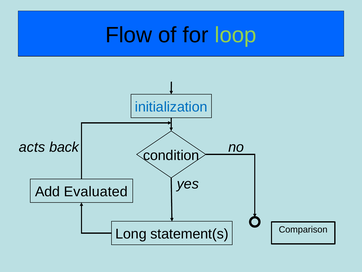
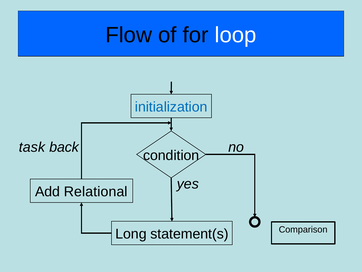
loop colour: light green -> white (236, 35)
acts: acts -> task (32, 147)
Evaluated: Evaluated -> Relational (96, 191)
